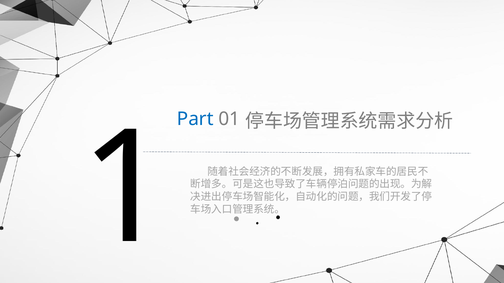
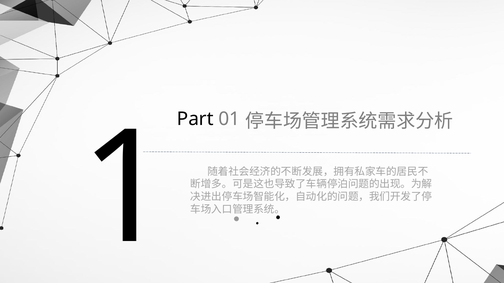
Part colour: blue -> black (195, 119)
